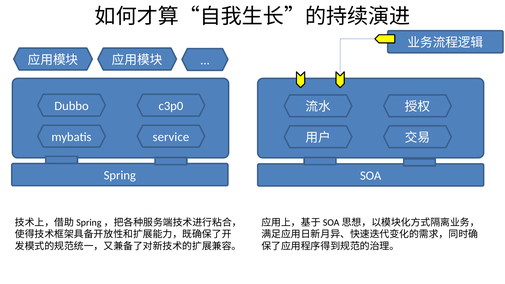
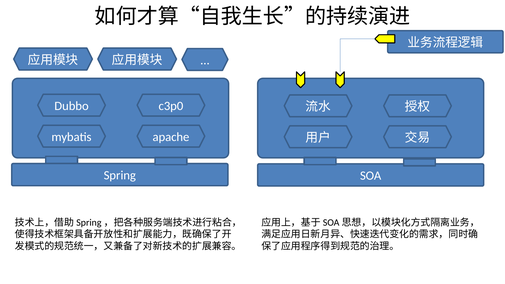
service: service -> apache (171, 137)
